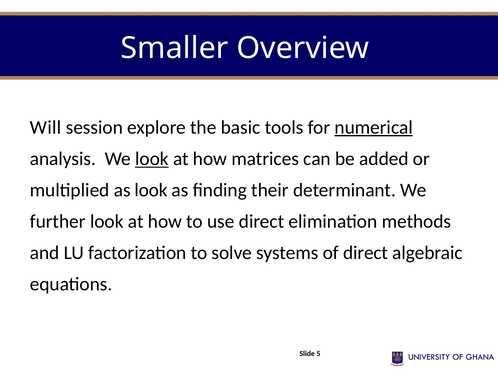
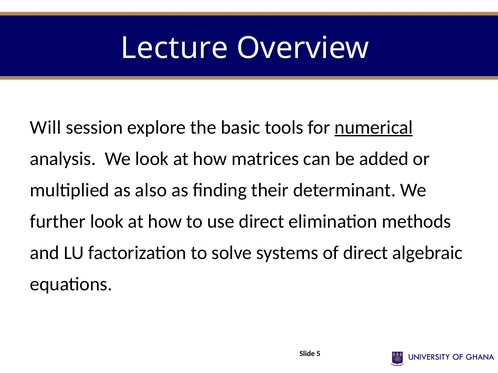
Smaller: Smaller -> Lecture (175, 48)
look underline: present -> none (152, 159)
as look: look -> also (151, 190)
